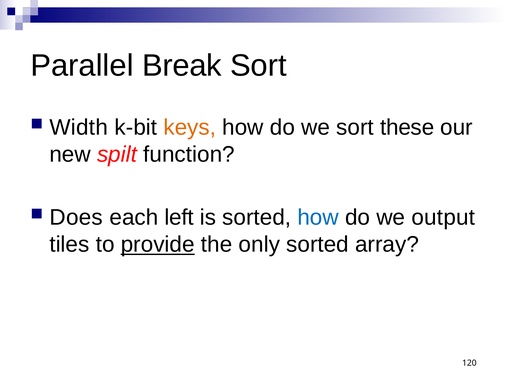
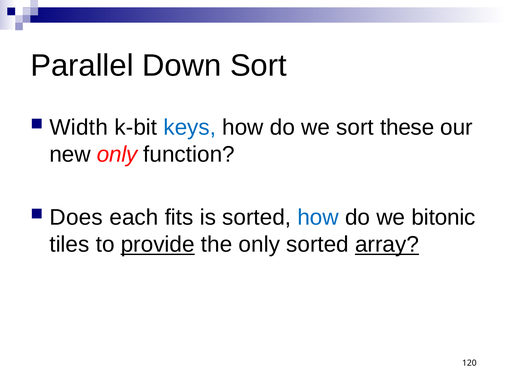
Break: Break -> Down (182, 66)
keys colour: orange -> blue (190, 127)
new spilt: spilt -> only (117, 155)
left: left -> fits (179, 218)
output: output -> bitonic (444, 218)
array underline: none -> present (387, 245)
